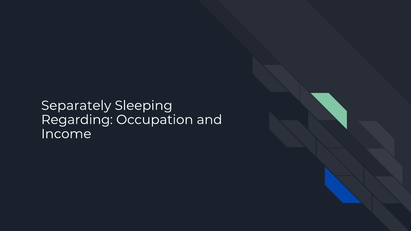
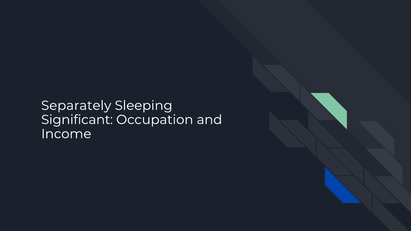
Regarding: Regarding -> Significant (77, 120)
